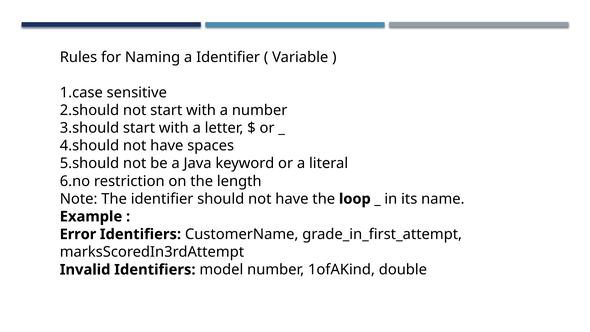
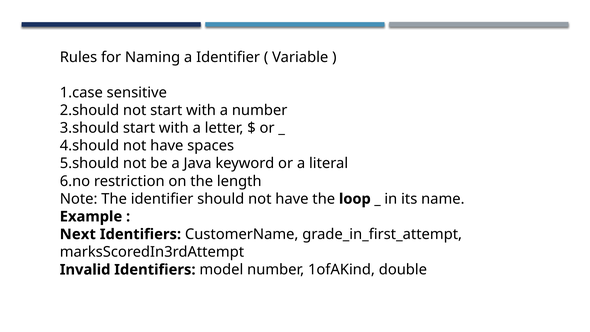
Error: Error -> Next (78, 234)
